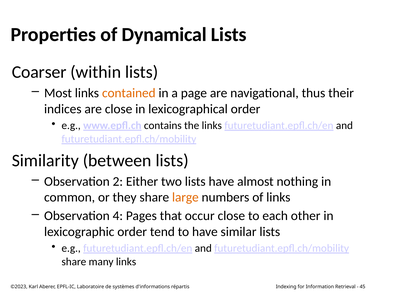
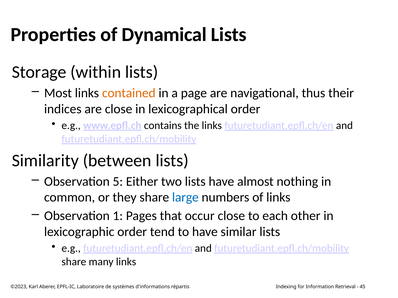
Coarser: Coarser -> Storage (39, 72)
2: 2 -> 5 (118, 182)
large colour: orange -> blue (185, 198)
4: 4 -> 1 (118, 216)
